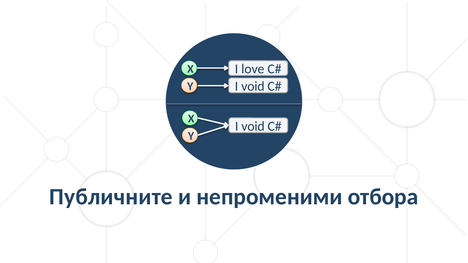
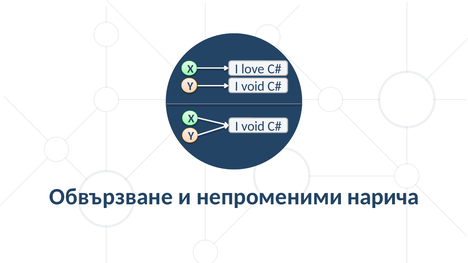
Публичните: Публичните -> Обвързване (111, 197)
отбора: отбора -> нарича (383, 197)
